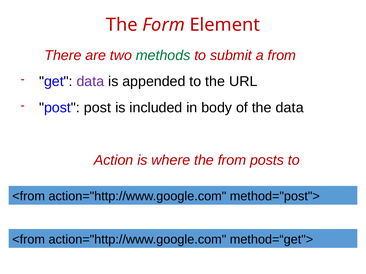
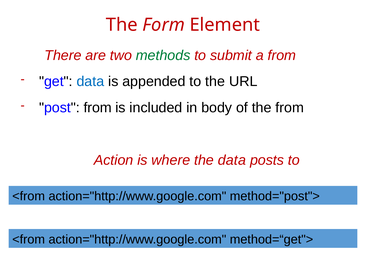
data colour: purple -> blue (90, 82)
post post: post -> from (98, 108)
the data: data -> from (290, 108)
the from: from -> data (232, 160)
